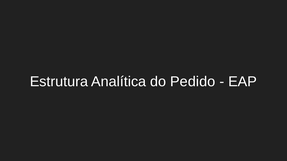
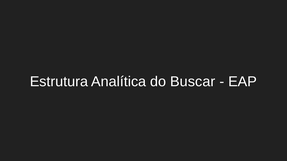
Pedido: Pedido -> Buscar (193, 82)
